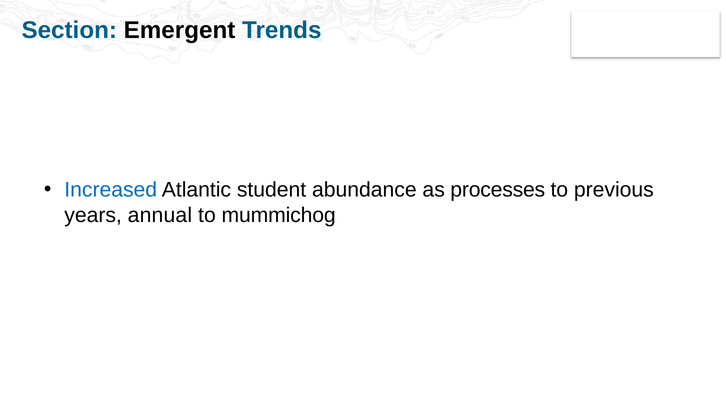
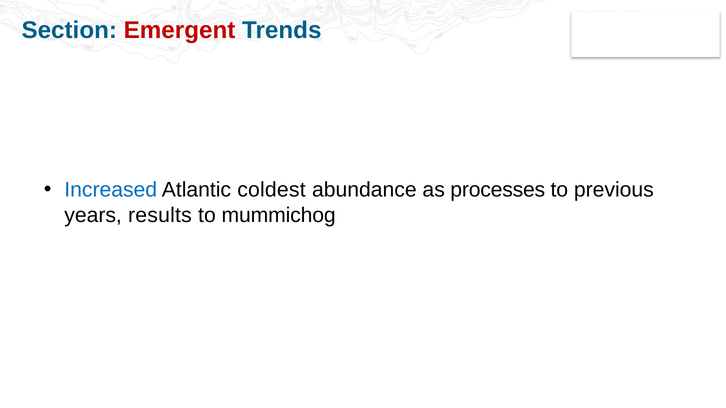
Emergent colour: black -> red (180, 30)
student: student -> coldest (271, 190)
annual: annual -> results (160, 215)
